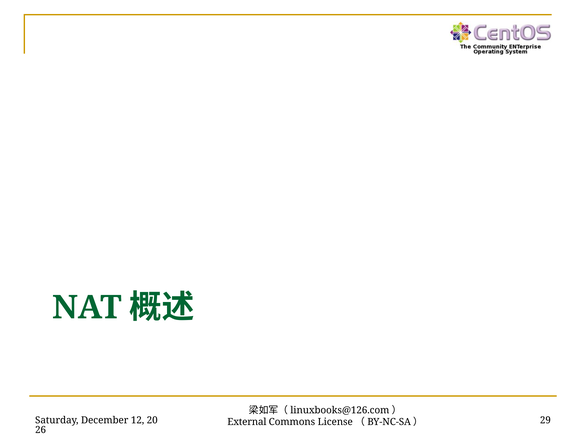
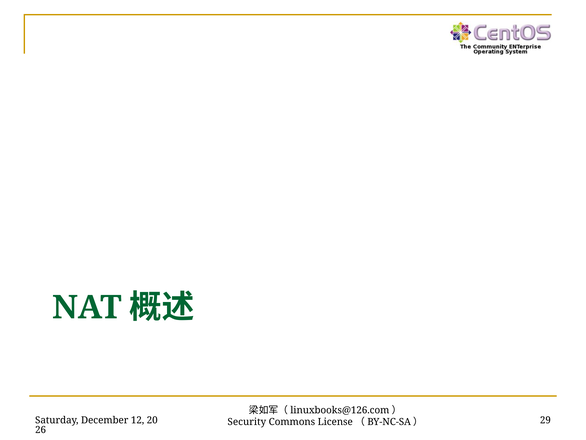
External: External -> Security (247, 422)
